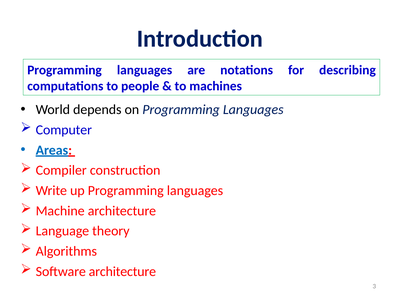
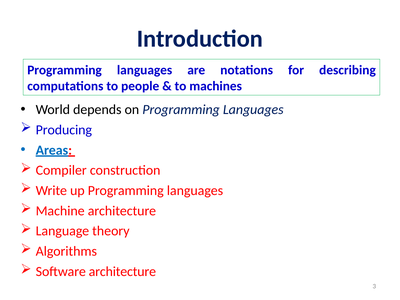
Computer: Computer -> Producing (64, 130)
